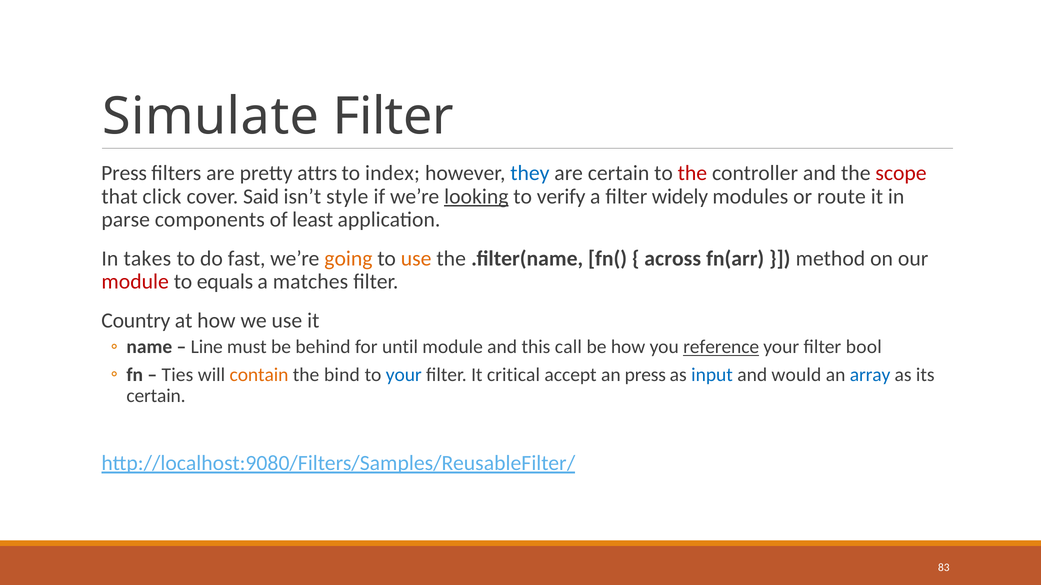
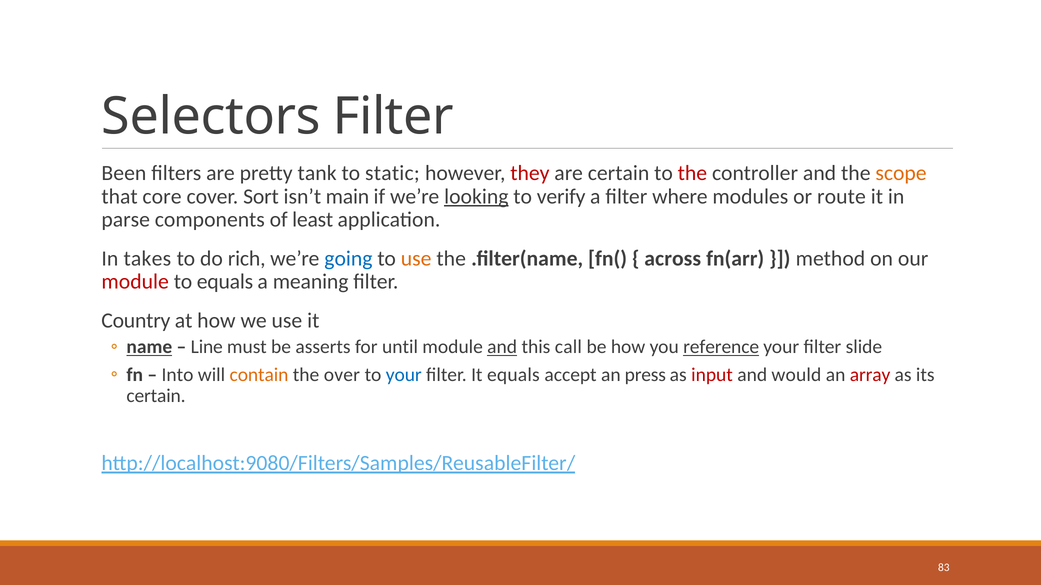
Simulate: Simulate -> Selectors (211, 117)
Press: Press -> Been (124, 173)
attrs: attrs -> tank (317, 173)
index: index -> static (392, 173)
they colour: blue -> red (530, 173)
scope colour: red -> orange (901, 173)
click: click -> core (162, 197)
Said: Said -> Sort (261, 197)
style: style -> main (347, 197)
widely: widely -> where (680, 197)
fast: fast -> rich (247, 259)
going colour: orange -> blue (348, 259)
matches: matches -> meaning (311, 282)
name underline: none -> present (149, 347)
behind: behind -> asserts (323, 347)
and underline: none -> present (502, 347)
bool: bool -> slide (864, 347)
Ties: Ties -> Into (178, 375)
bind: bind -> over (342, 375)
It critical: critical -> equals (513, 375)
input colour: blue -> red (712, 375)
array colour: blue -> red (870, 375)
